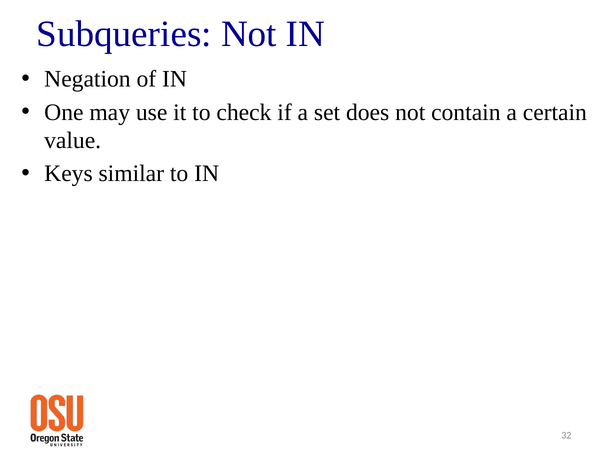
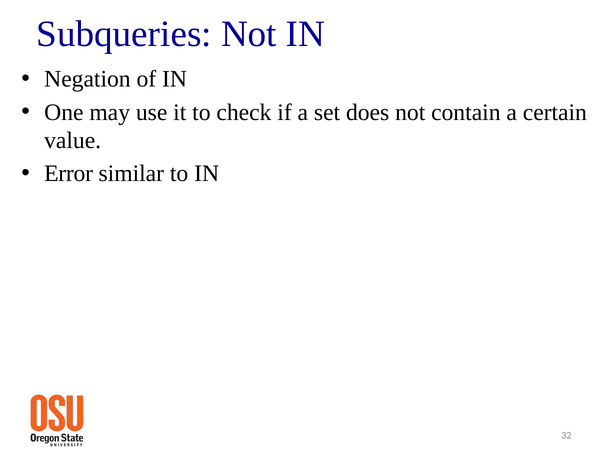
Keys: Keys -> Error (69, 174)
